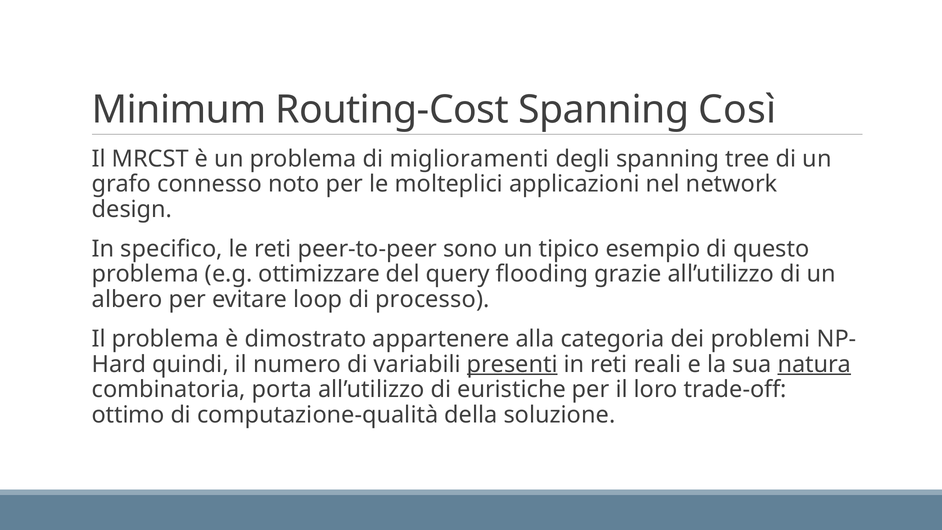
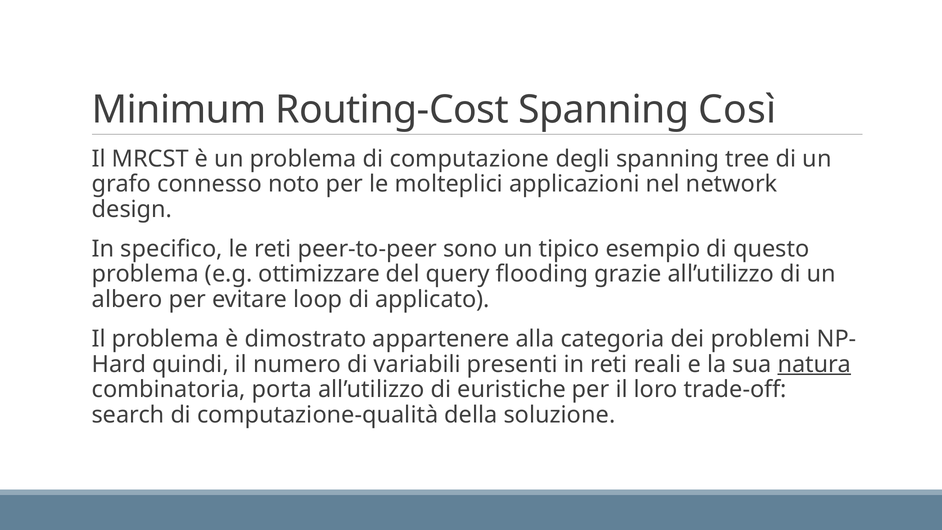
miglioramenti: miglioramenti -> computazione (469, 159)
processo: processo -> applicato (432, 300)
presenti underline: present -> none (512, 364)
ottimo: ottimo -> search (128, 415)
